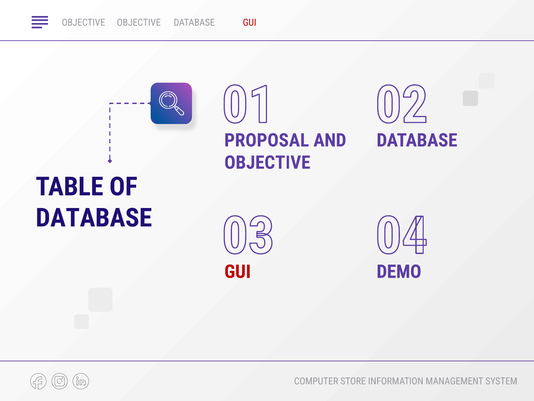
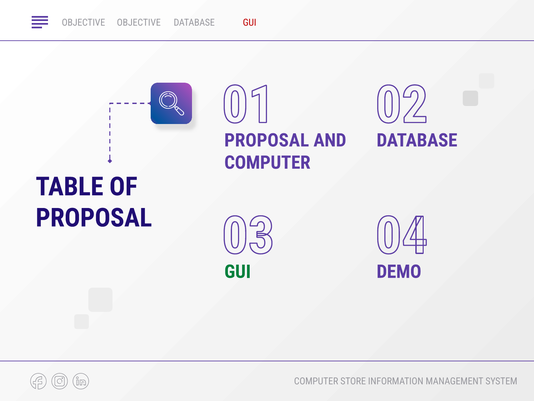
OBJECTIVE: OBJECTIVE -> COMPUTER (267, 162)
DATABASE: DATABASE -> PROPOSAL (94, 218)
GUI colour: red -> green (238, 271)
